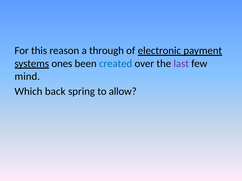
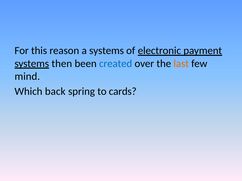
a through: through -> systems (107, 51)
ones: ones -> then (62, 64)
last colour: purple -> orange (181, 64)
allow: allow -> cards (123, 92)
